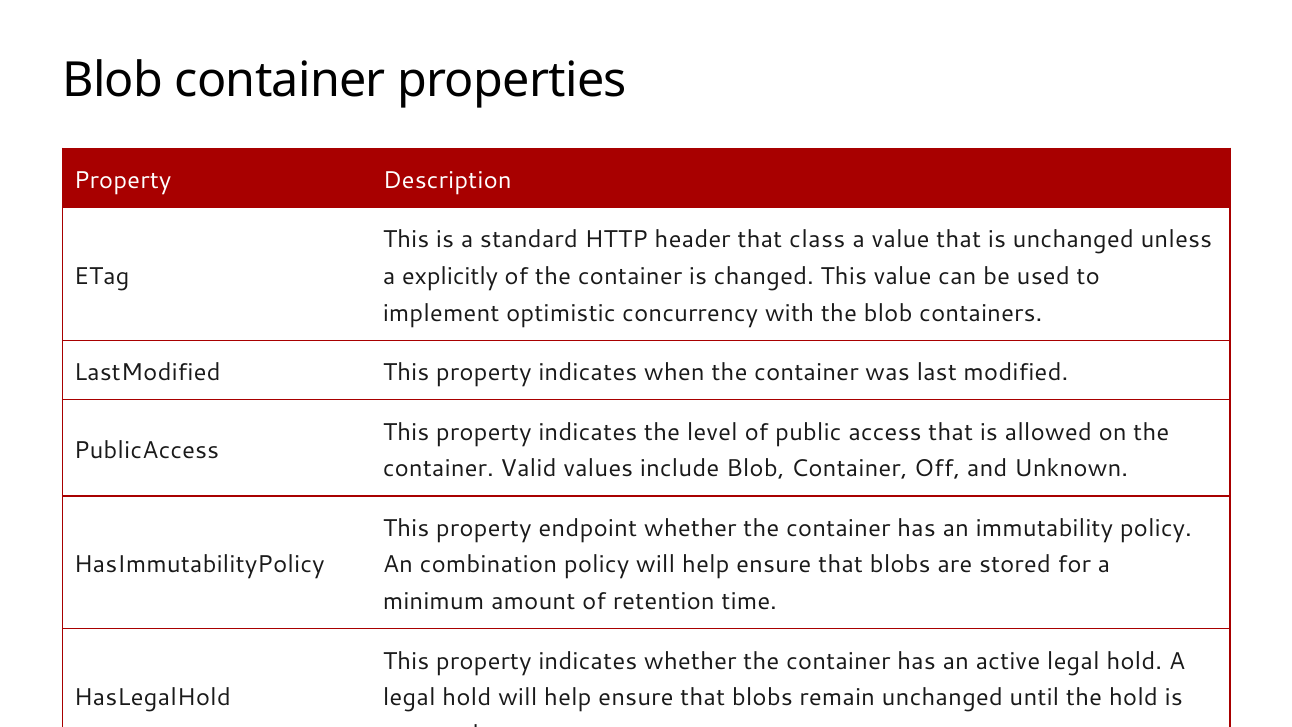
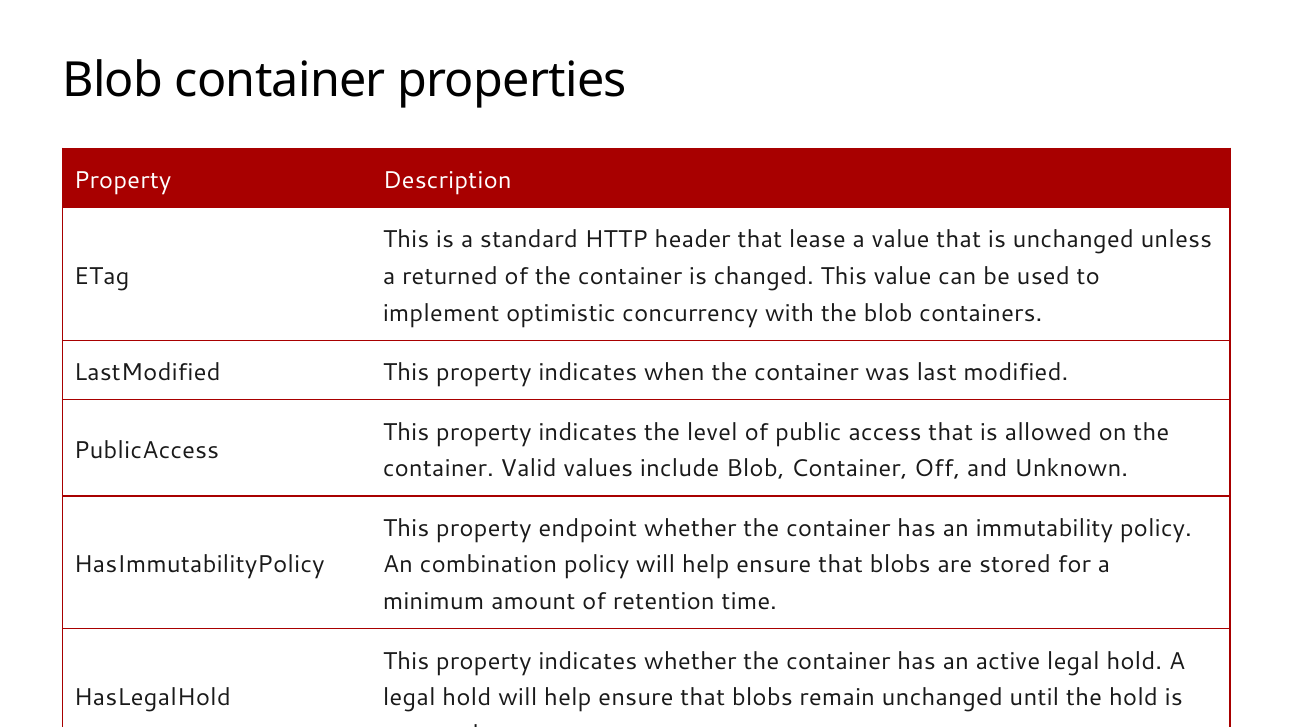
class: class -> lease (817, 240)
explicitly: explicitly -> returned (450, 276)
